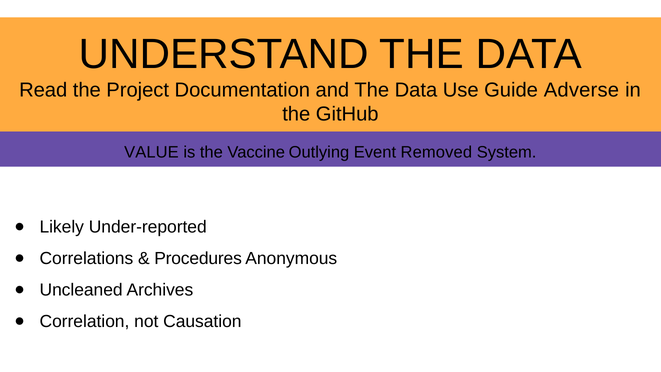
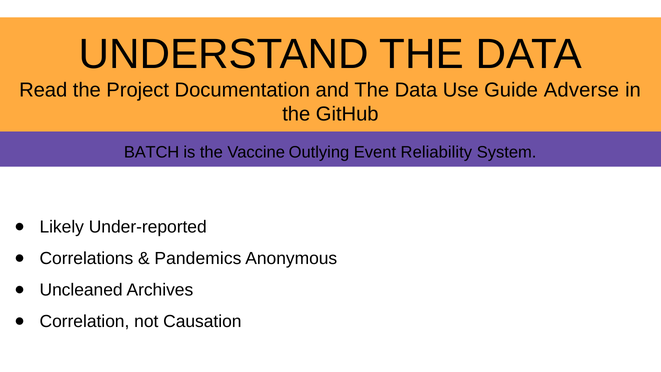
VALUE: VALUE -> BATCH (152, 152)
Removed: Removed -> Reliability (436, 152)
Procedures: Procedures -> Pandemics (198, 258)
